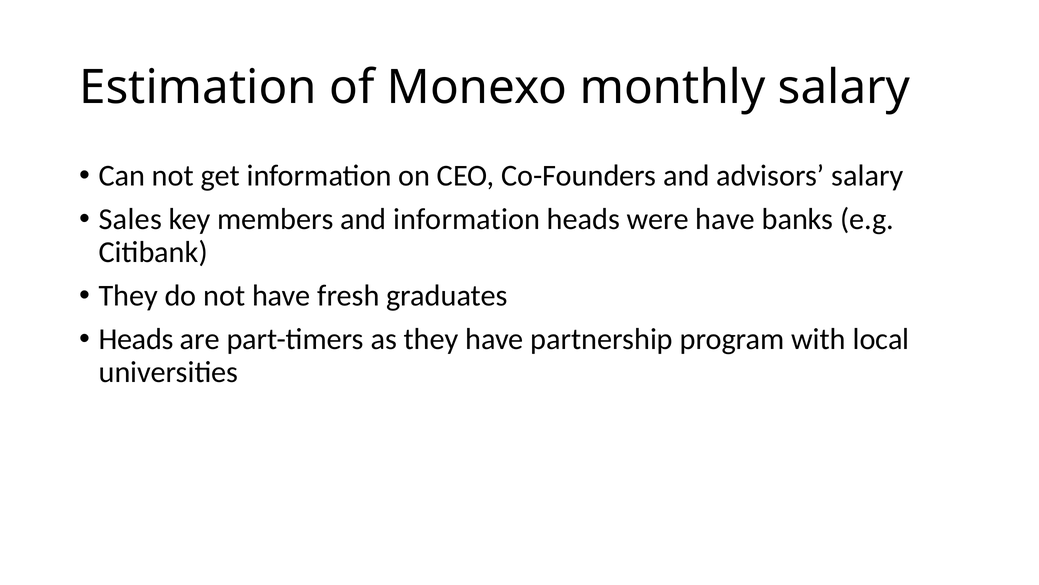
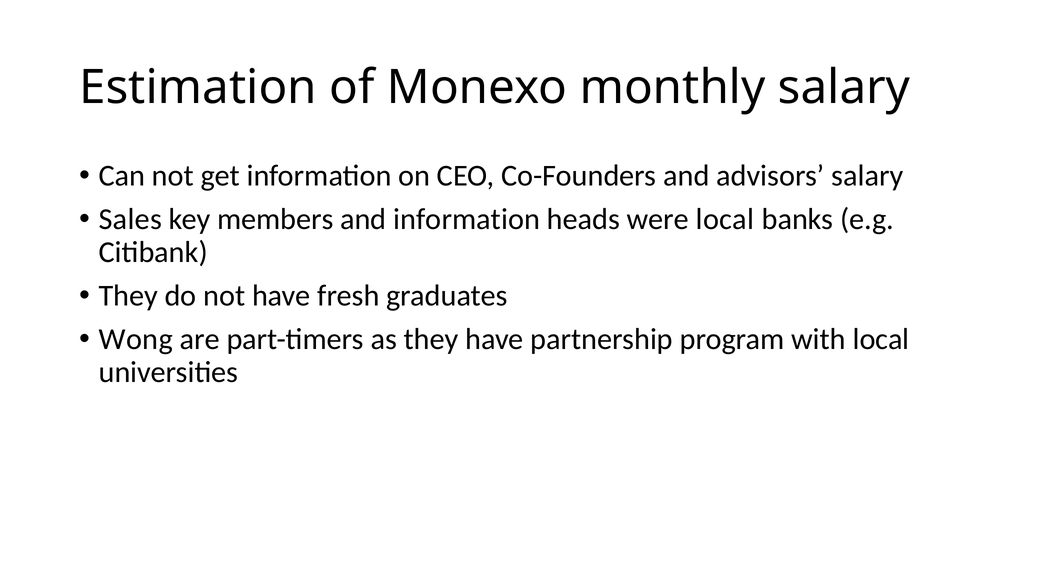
were have: have -> local (725, 219)
Heads: Heads -> Wong (136, 339)
